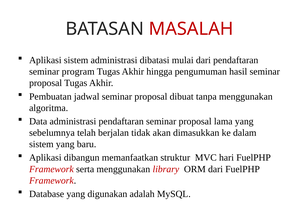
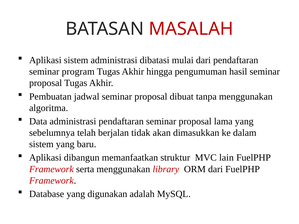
hari: hari -> lain (226, 158)
